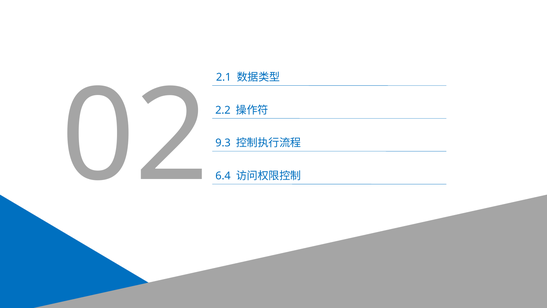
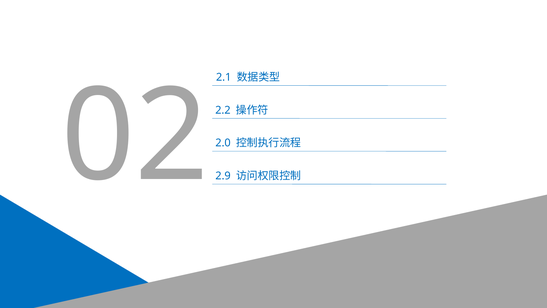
9.3: 9.3 -> 2.0 (223, 143)
6.4: 6.4 -> 2.9 (223, 176)
